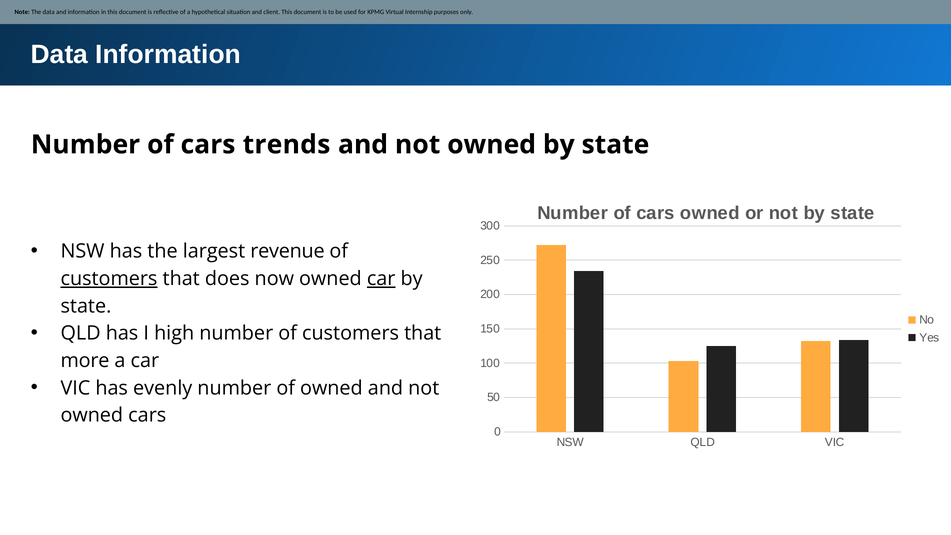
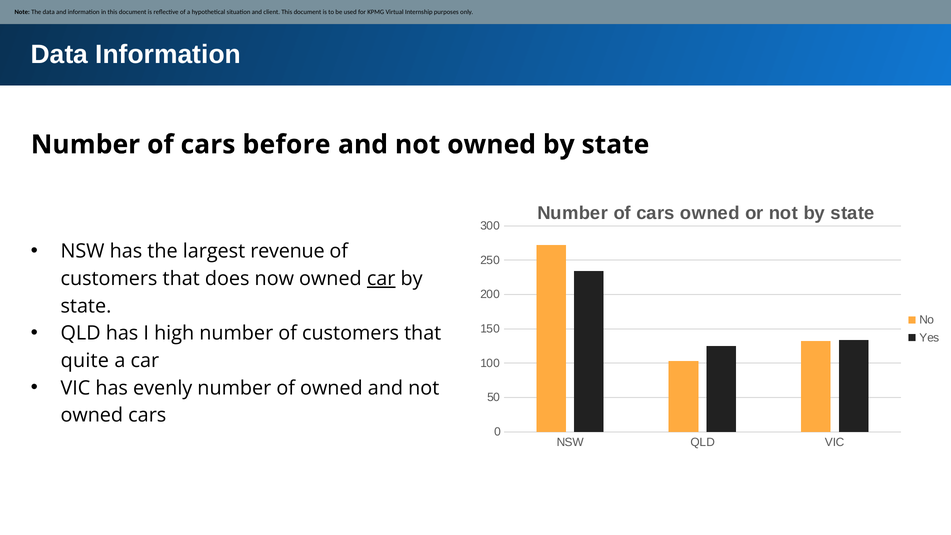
trends: trends -> before (287, 145)
customers underline: present -> none (109, 279)
more: more -> quite (85, 361)
